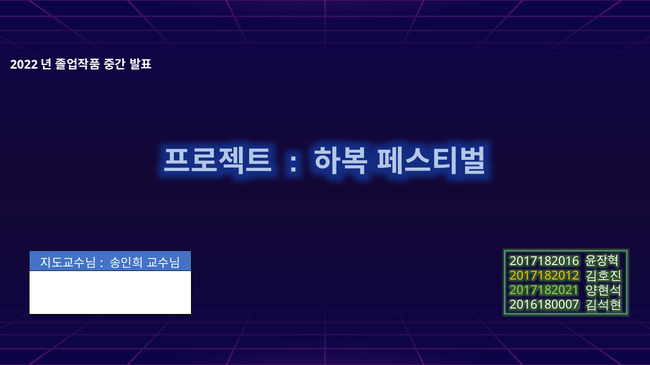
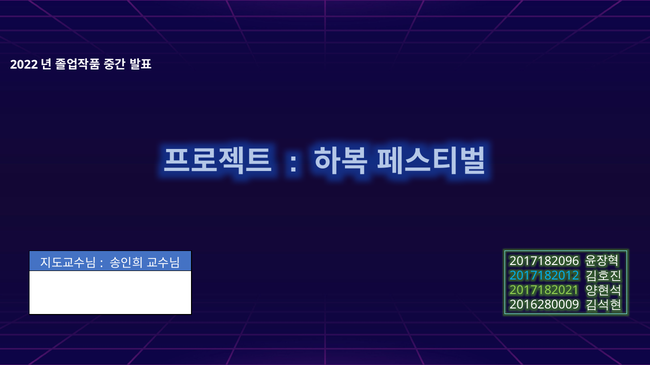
2017182016: 2017182016 -> 2017182096 (544, 262)
2017182012 colour: yellow -> light blue (544, 276)
2016180007: 2016180007 -> 2016280009 (544, 305)
